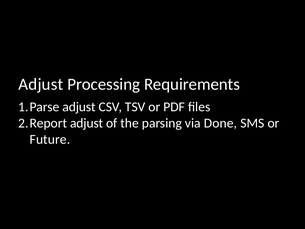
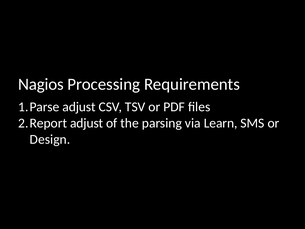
Adjust: Adjust -> Nagios (41, 84)
Done: Done -> Learn (221, 123)
Future: Future -> Design (50, 139)
